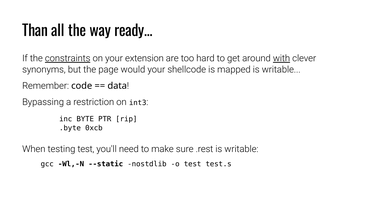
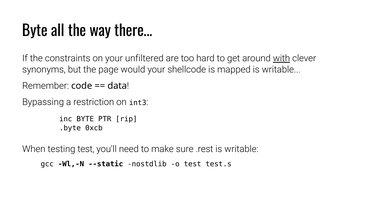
Than: Than -> Byte (35, 31)
ready: ready -> there (133, 31)
constraints underline: present -> none (68, 58)
extension: extension -> unfiltered (144, 58)
